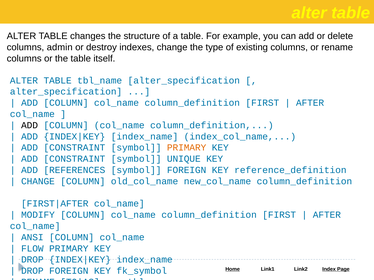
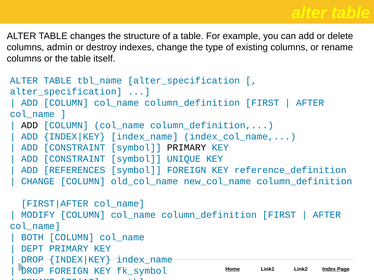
PRIMARY colour: orange -> black (187, 148)
ANSI: ANSI -> BOTH (32, 238)
FLOW: FLOW -> DEPT (32, 249)
